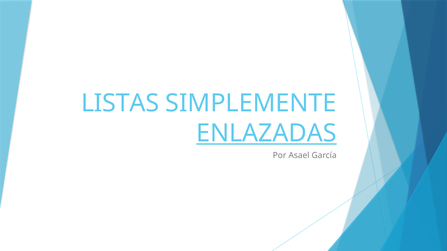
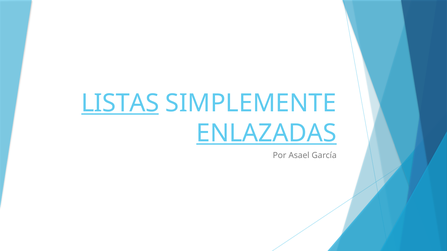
LISTAS underline: none -> present (120, 103)
